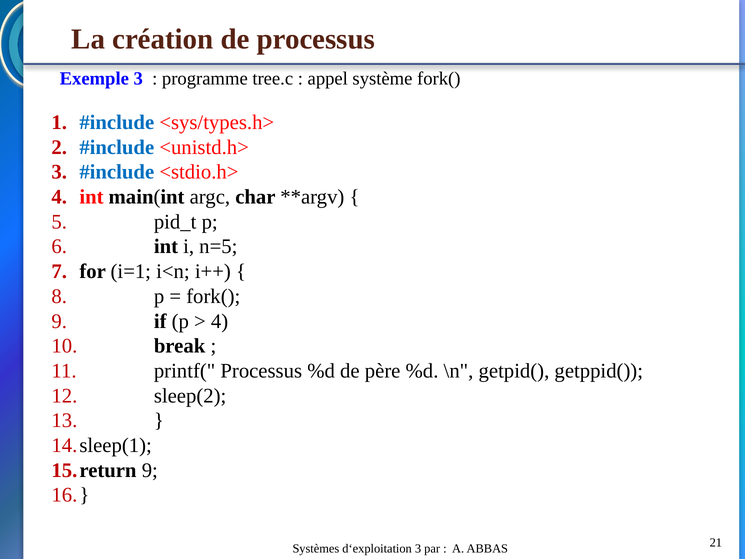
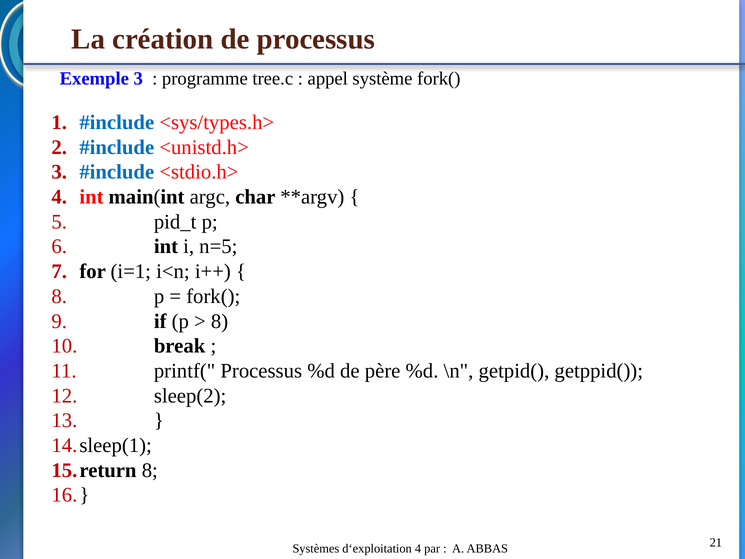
4: 4 -> 8 (220, 321)
9: 9 -> 8 (150, 470)
d‘exploitation 3: 3 -> 4 (418, 548)
